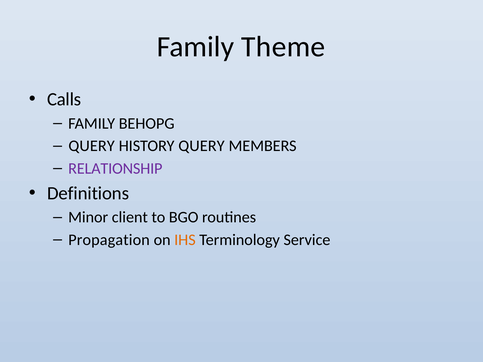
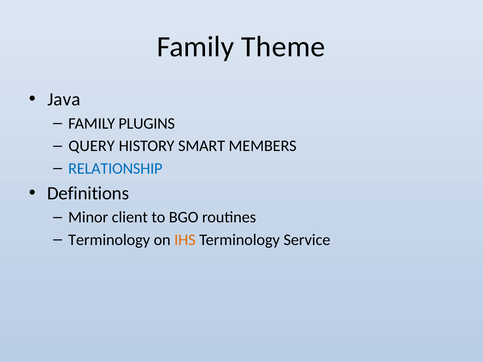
Calls: Calls -> Java (64, 100)
BEHOPG: BEHOPG -> PLUGINS (147, 123)
HISTORY QUERY: QUERY -> SMART (202, 146)
RELATIONSHIP colour: purple -> blue (115, 169)
Propagation: Propagation -> Terminology (109, 240)
